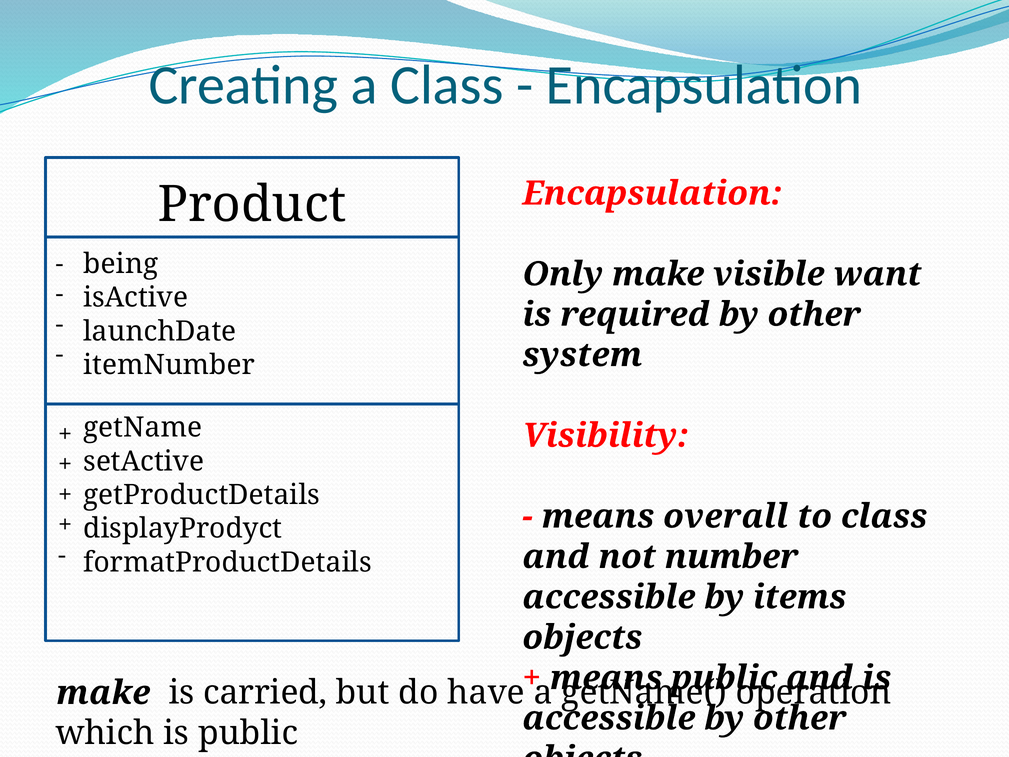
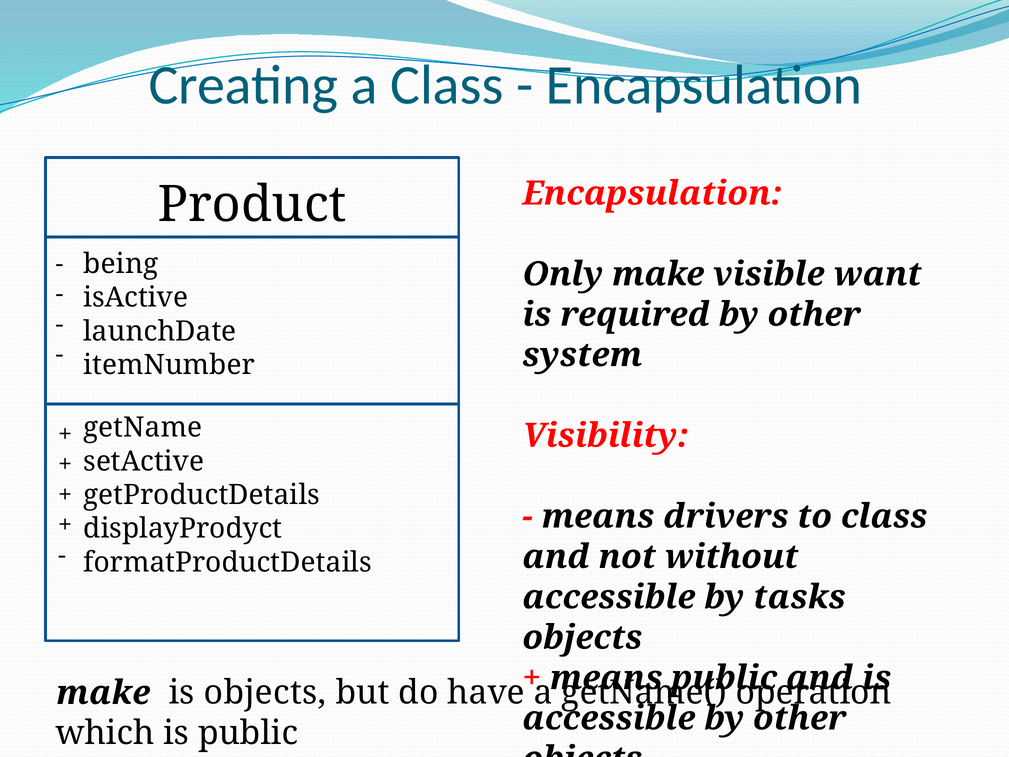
overall: overall -> drivers (726, 516)
number: number -> without (731, 557)
items: items -> tasks (800, 597)
is carried: carried -> objects (265, 693)
